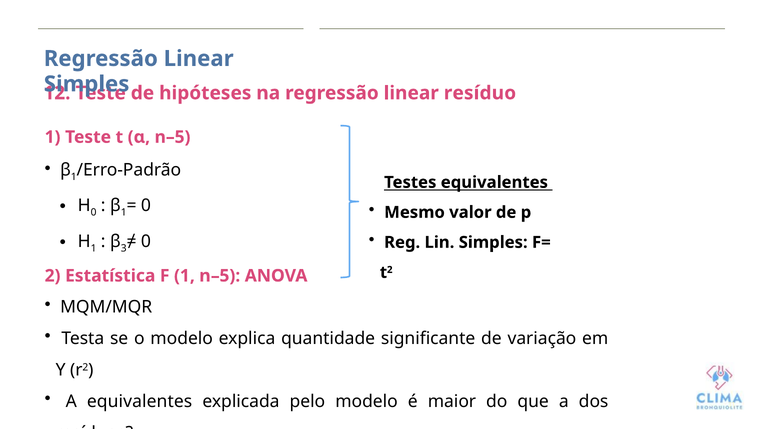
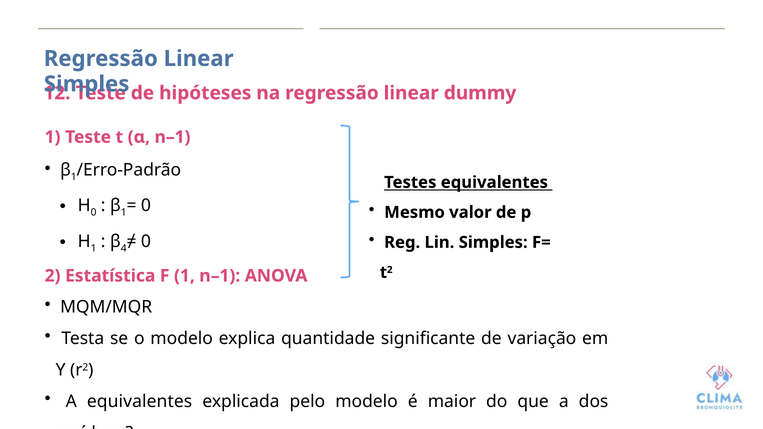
resíduo: resíduo -> dummy (480, 93)
α n–5: n–5 -> n–1 (172, 137)
3: 3 -> 4 (124, 248)
1 n–5: n–5 -> n–1 (220, 276)
